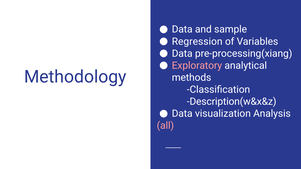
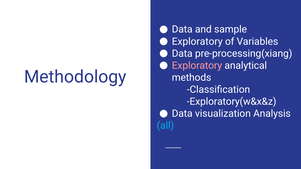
Regression: Regression -> Exploratory (197, 42)
Description(w&x&z: Description(w&x&z -> Exploratory(w&x&z (232, 102)
all colour: pink -> light blue (165, 126)
